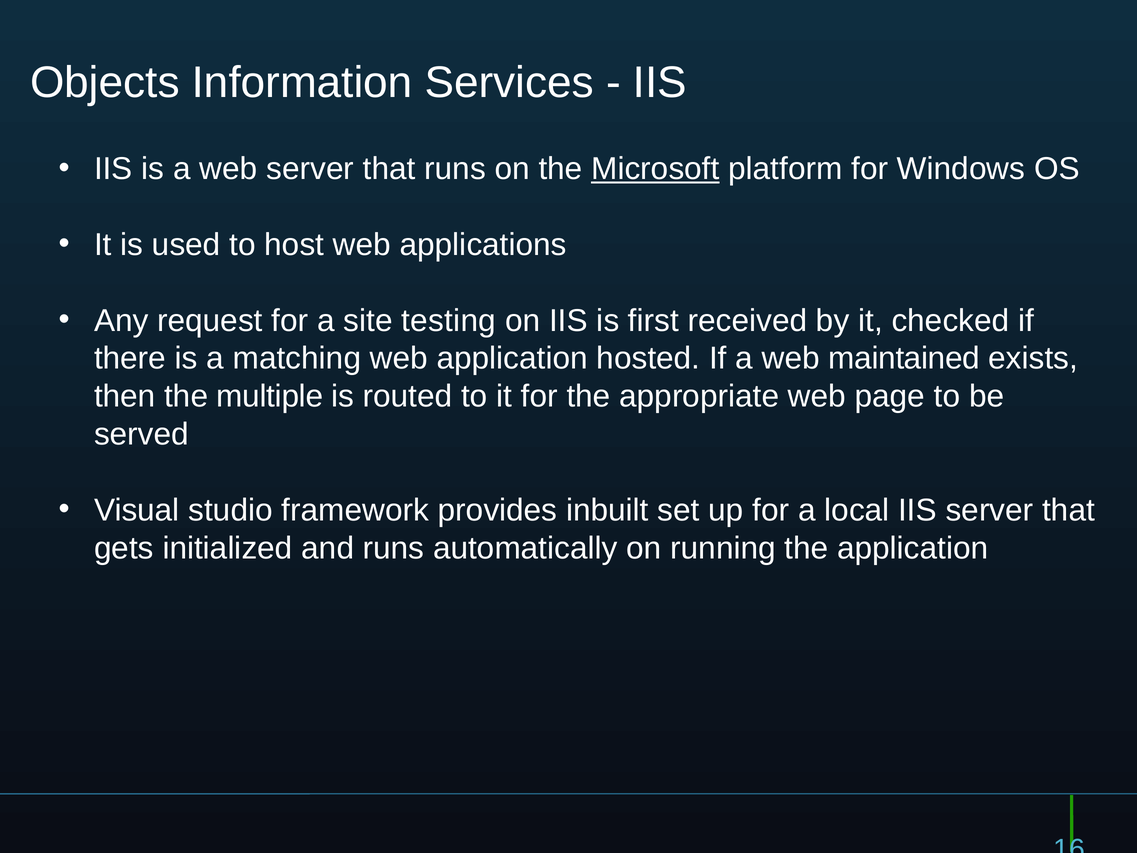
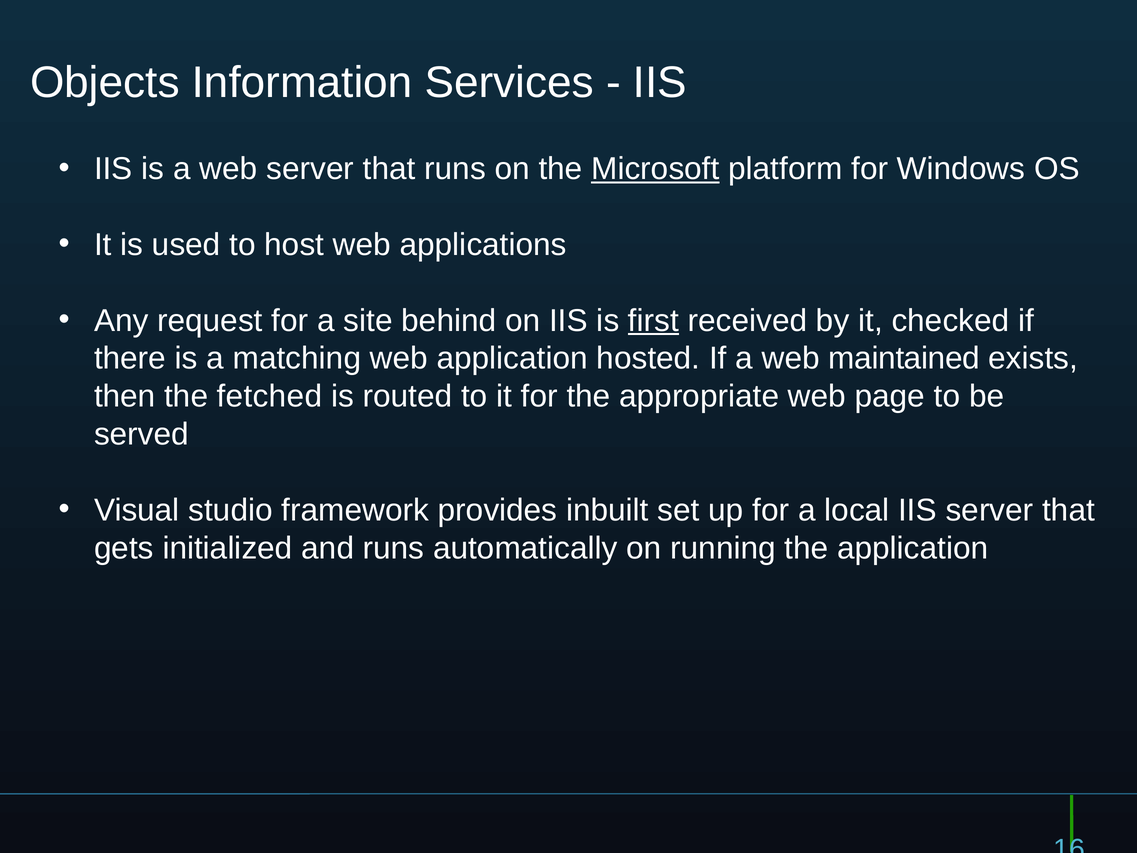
testing: testing -> behind (449, 321)
first underline: none -> present (653, 321)
multiple: multiple -> fetched (269, 396)
